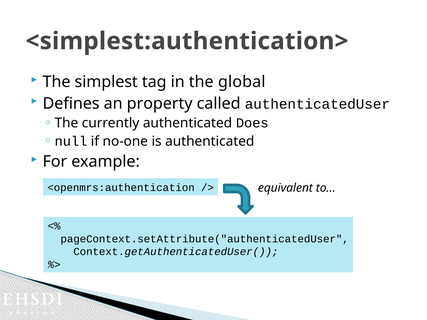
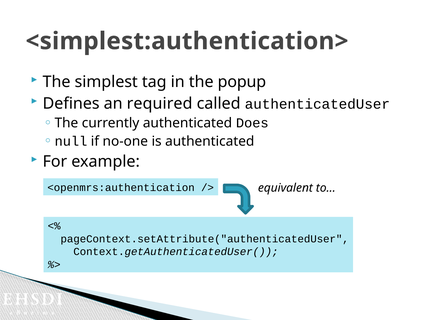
global: global -> popup (242, 82)
property: property -> required (160, 104)
